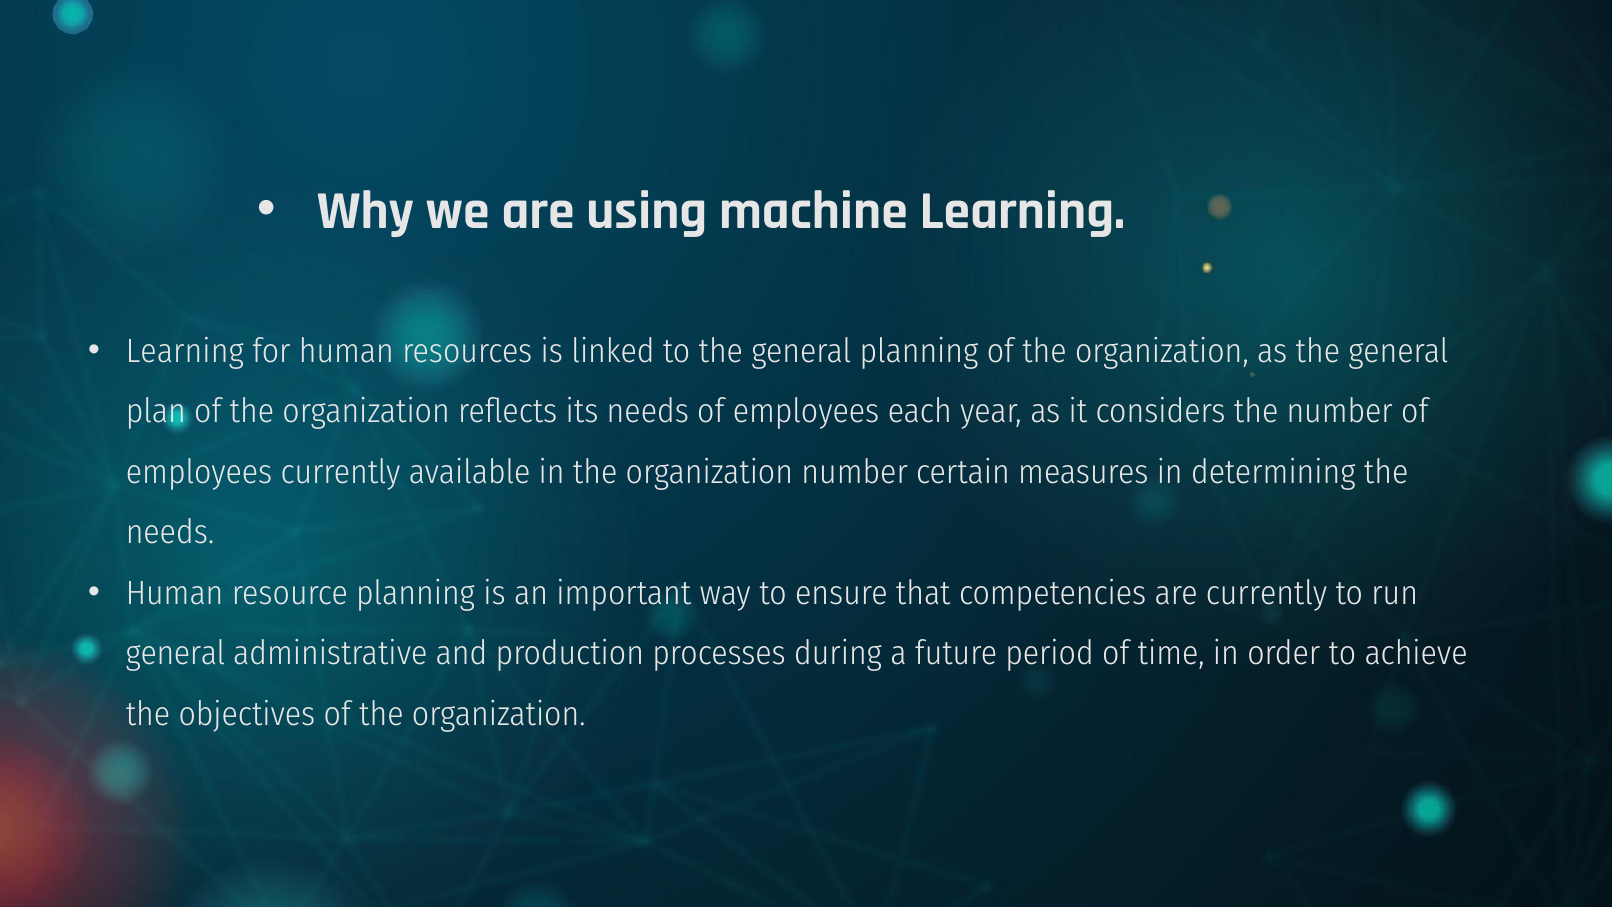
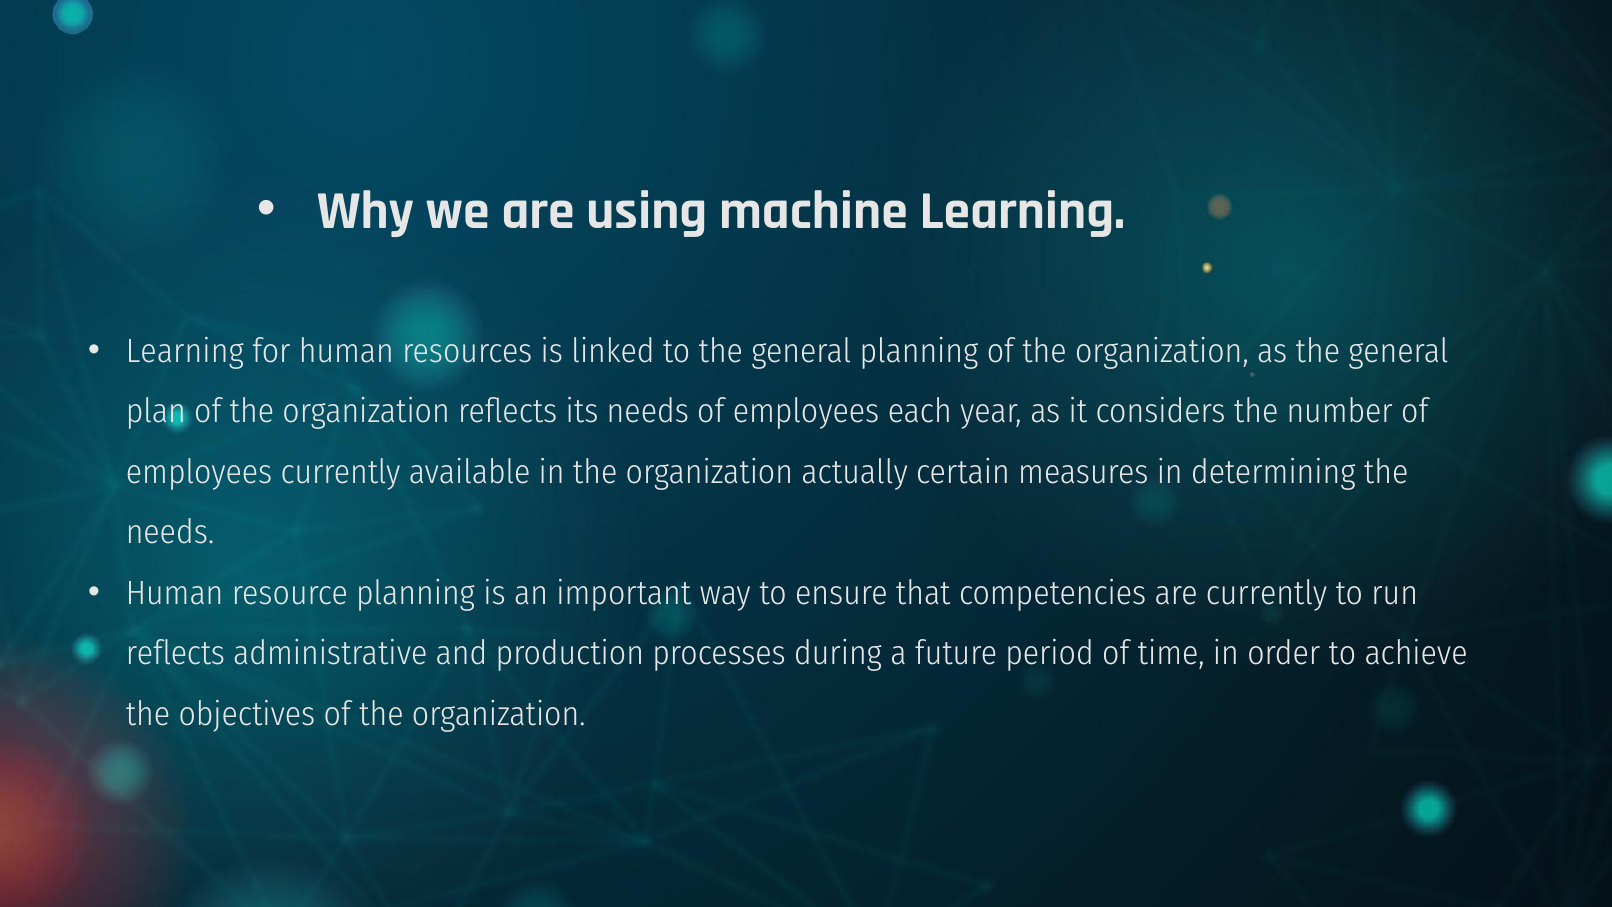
organization number: number -> actually (855, 472)
general: general -> reflects (175, 653)
